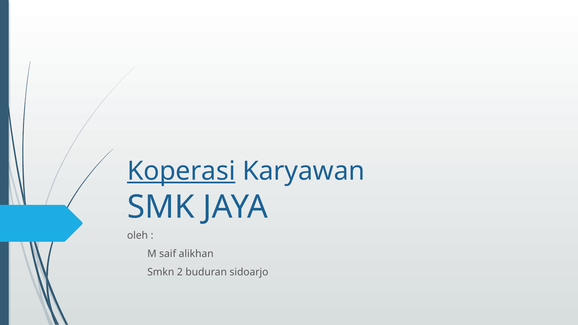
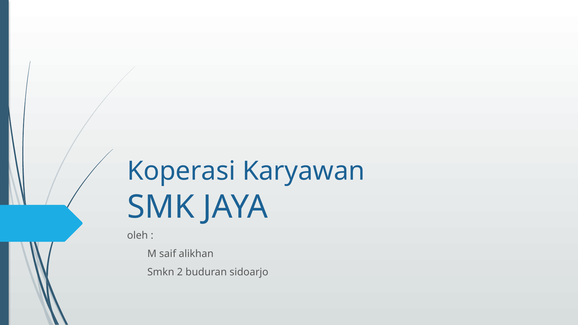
Koperasi underline: present -> none (181, 171)
